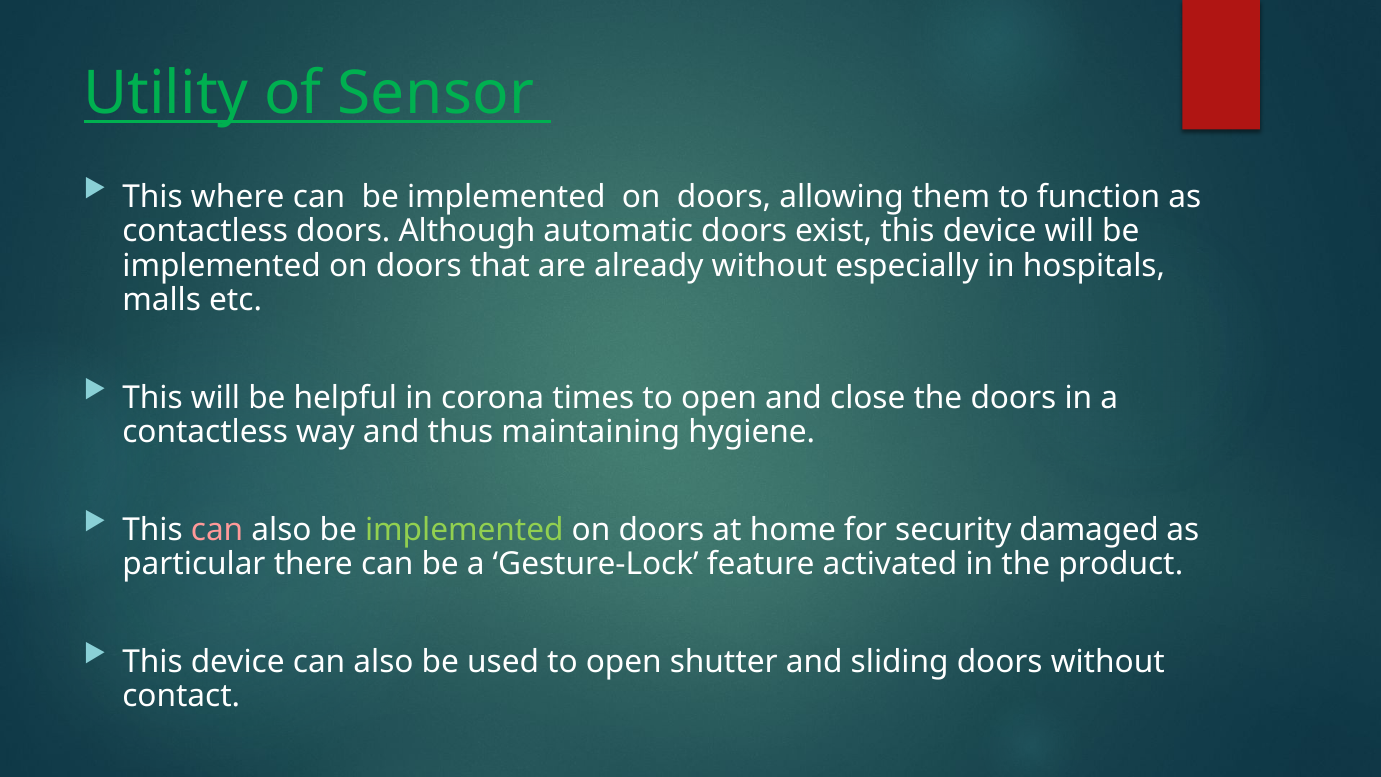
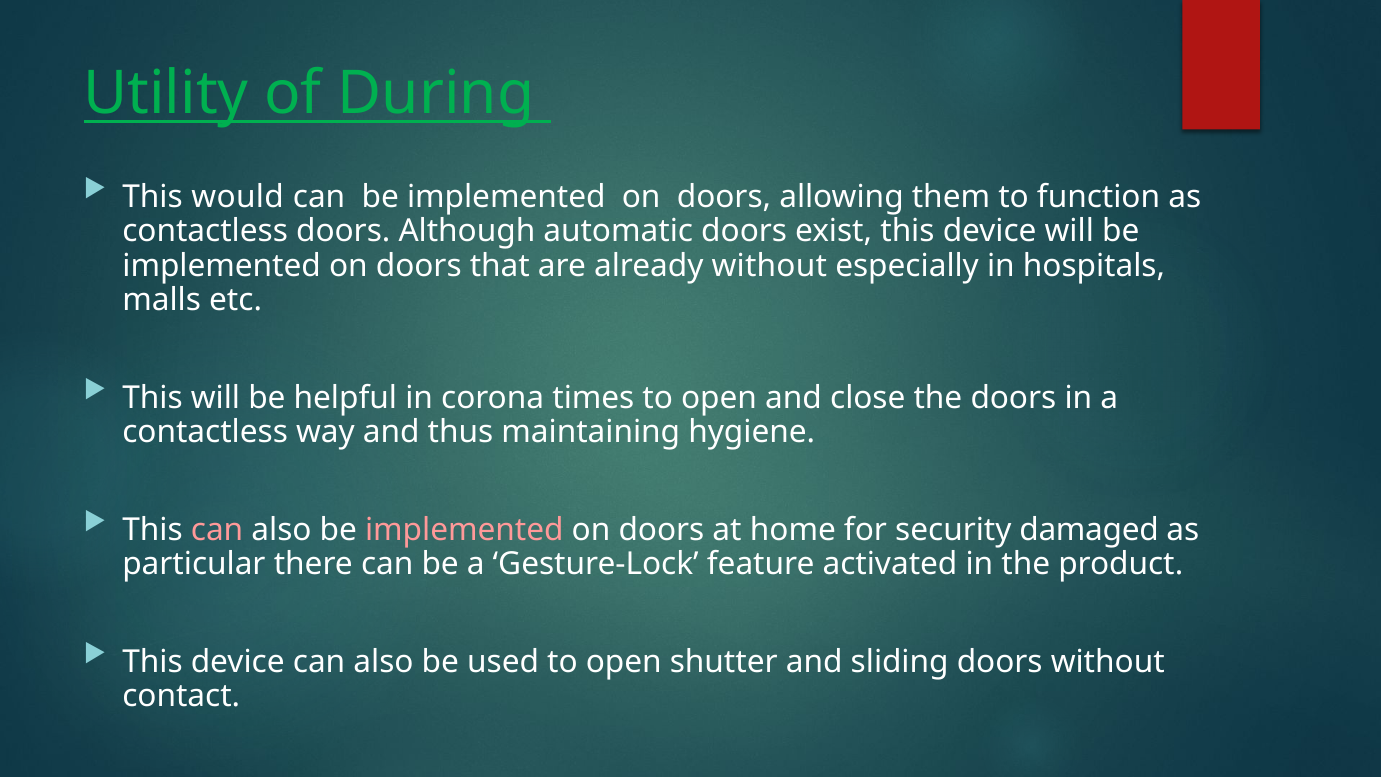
Sensor: Sensor -> During (436, 94)
where: where -> would (238, 197)
implemented colour: light green -> pink (464, 530)
